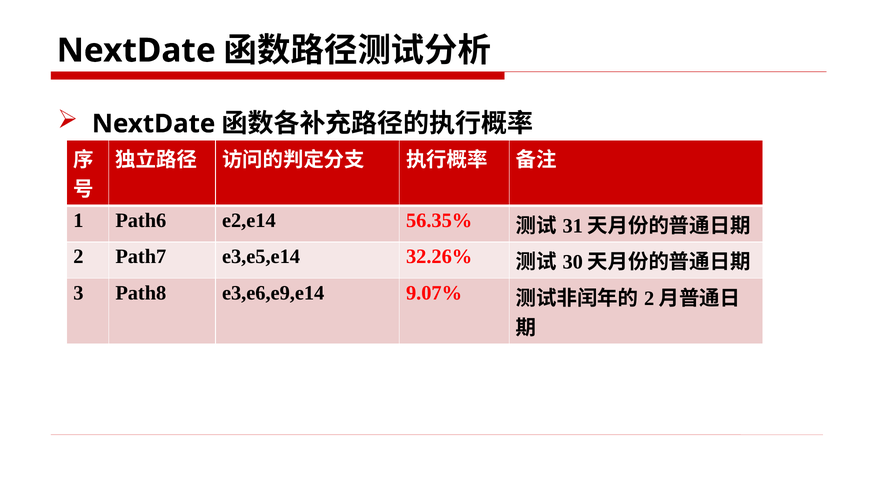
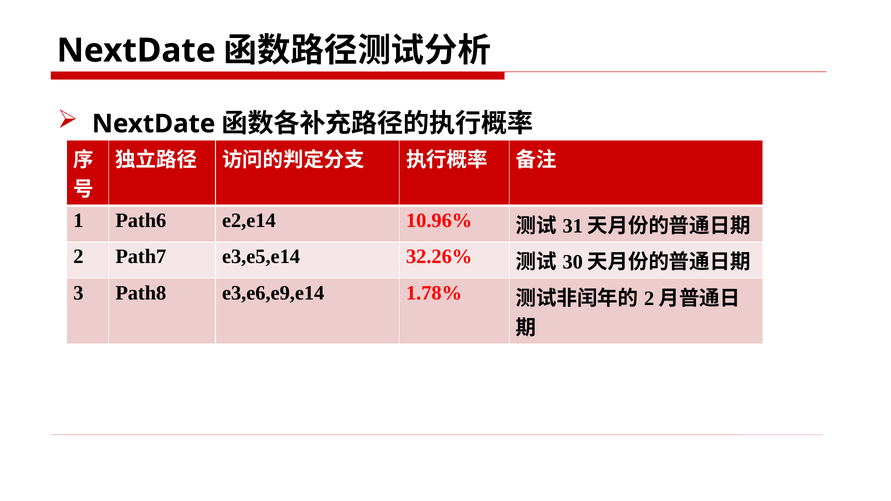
56.35%: 56.35% -> 10.96% (439, 221)
9.07%: 9.07% -> 1.78% (434, 293)
